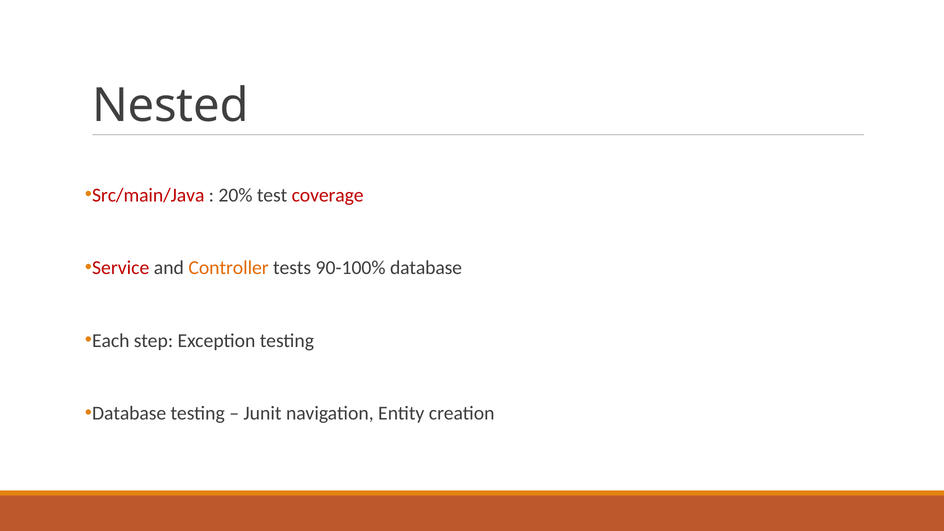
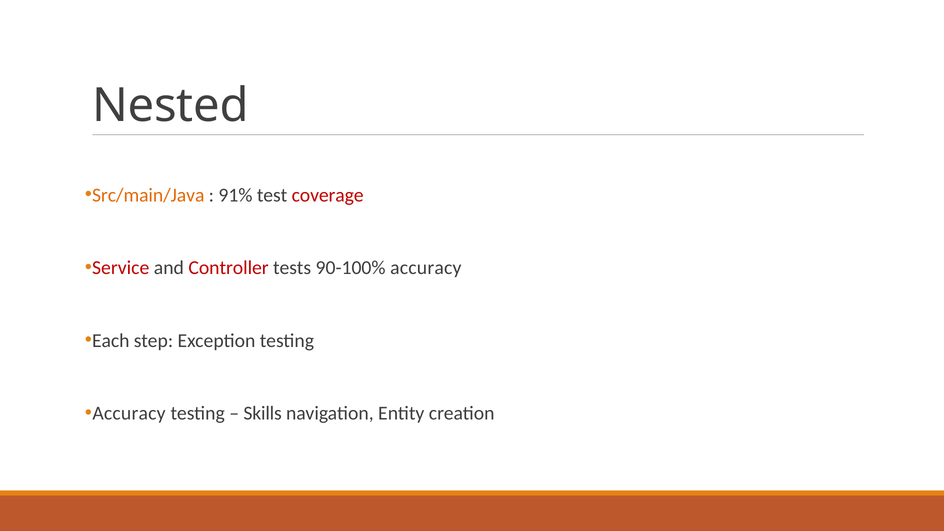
Src/main/Java colour: red -> orange (148, 195)
20%: 20% -> 91% (235, 195)
Controller colour: orange -> red (229, 268)
90-100% database: database -> accuracy (426, 268)
Database: Database -> Accuracy (129, 413)
Junit: Junit -> Skills (263, 413)
